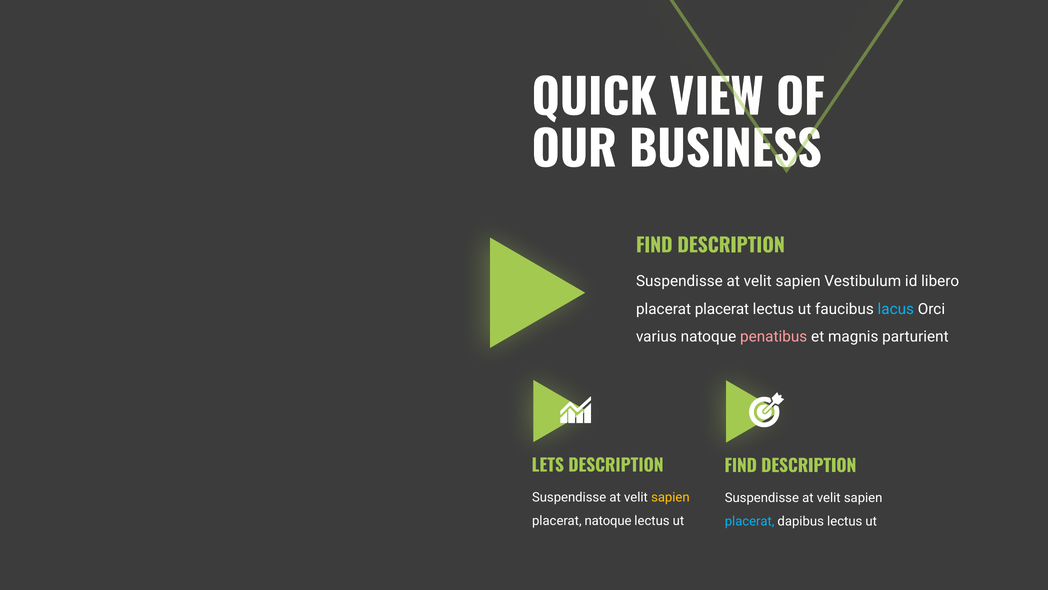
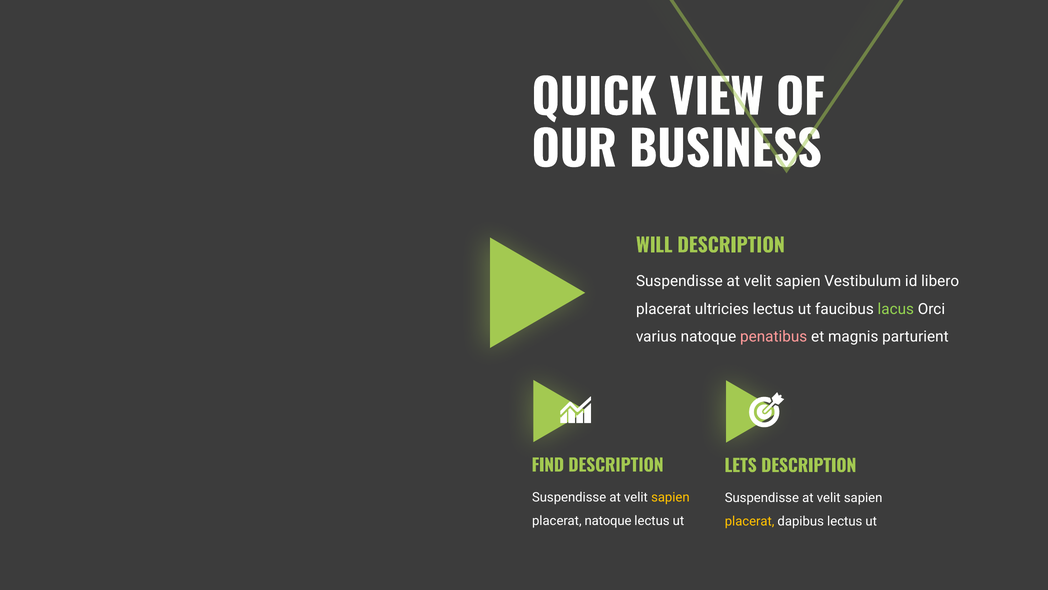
FIND: FIND -> WILL (654, 246)
placerat placerat: placerat -> ultricies (722, 309)
lacus colour: light blue -> light green (896, 309)
LETS: LETS -> FIND (548, 465)
FIND: FIND -> LETS (741, 466)
placerat colour: light blue -> yellow (750, 521)
